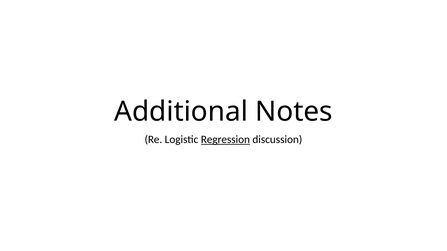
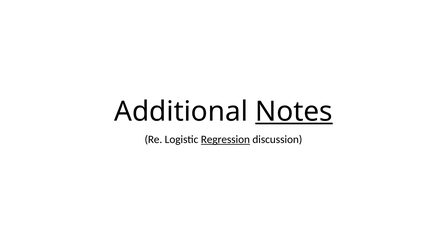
Notes underline: none -> present (294, 112)
